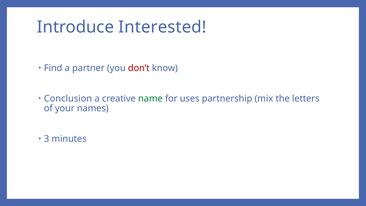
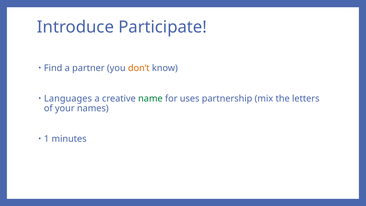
Interested: Interested -> Participate (163, 27)
don’t colour: red -> orange (139, 68)
Conclusion: Conclusion -> Languages (68, 98)
3: 3 -> 1 (47, 139)
